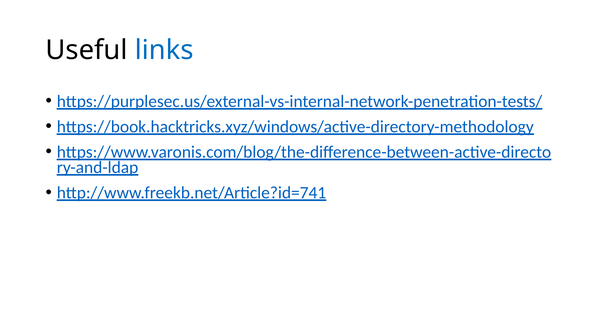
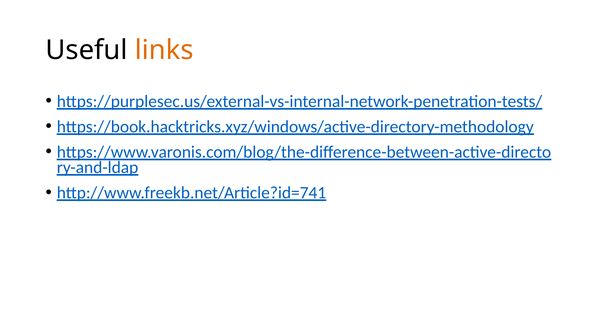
links colour: blue -> orange (164, 50)
